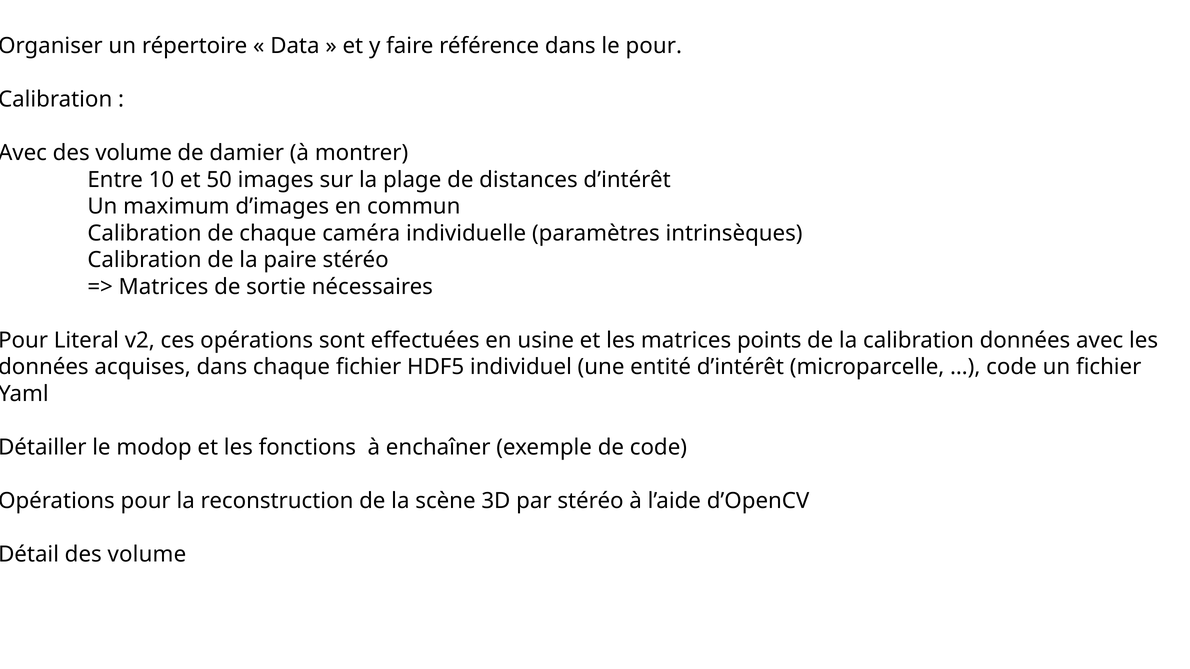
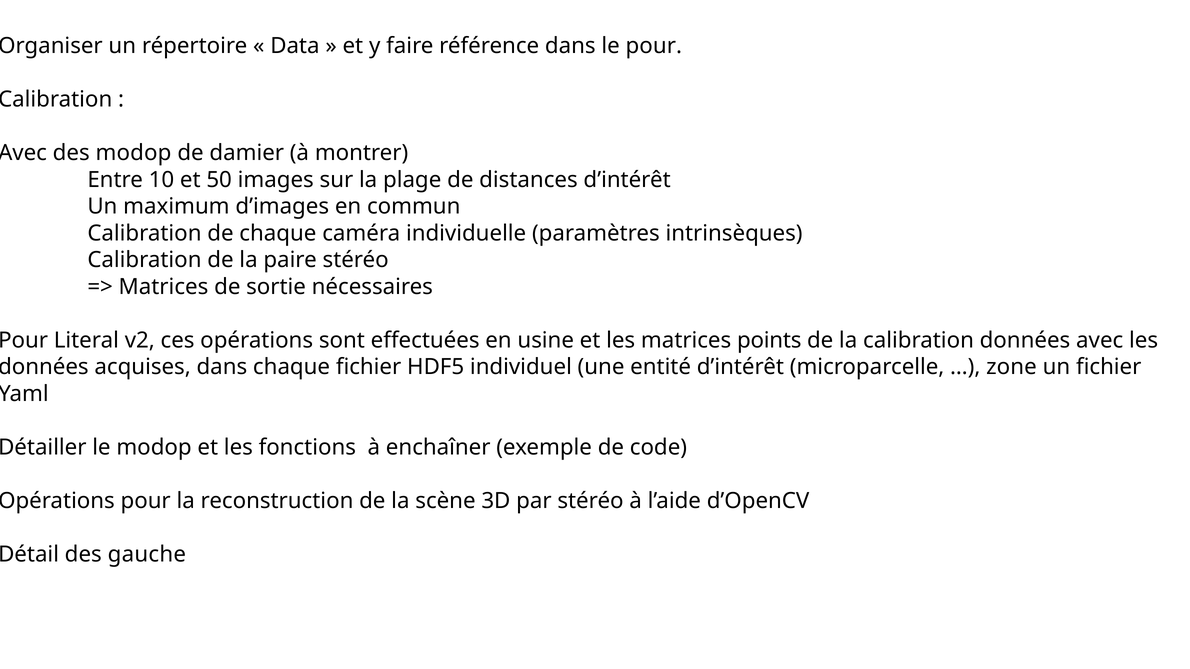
volume: volume -> modop (133, 153)
code: code -> zone (1011, 367)
volume: volume -> gauche (147, 555)
